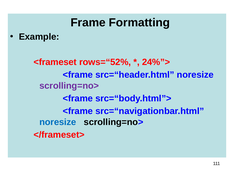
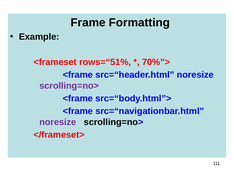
rows=“52%: rows=“52% -> rows=“51% (105, 62)
24%”>: 24%”> -> 70%”> (156, 62)
noresize colour: blue -> purple (58, 122)
